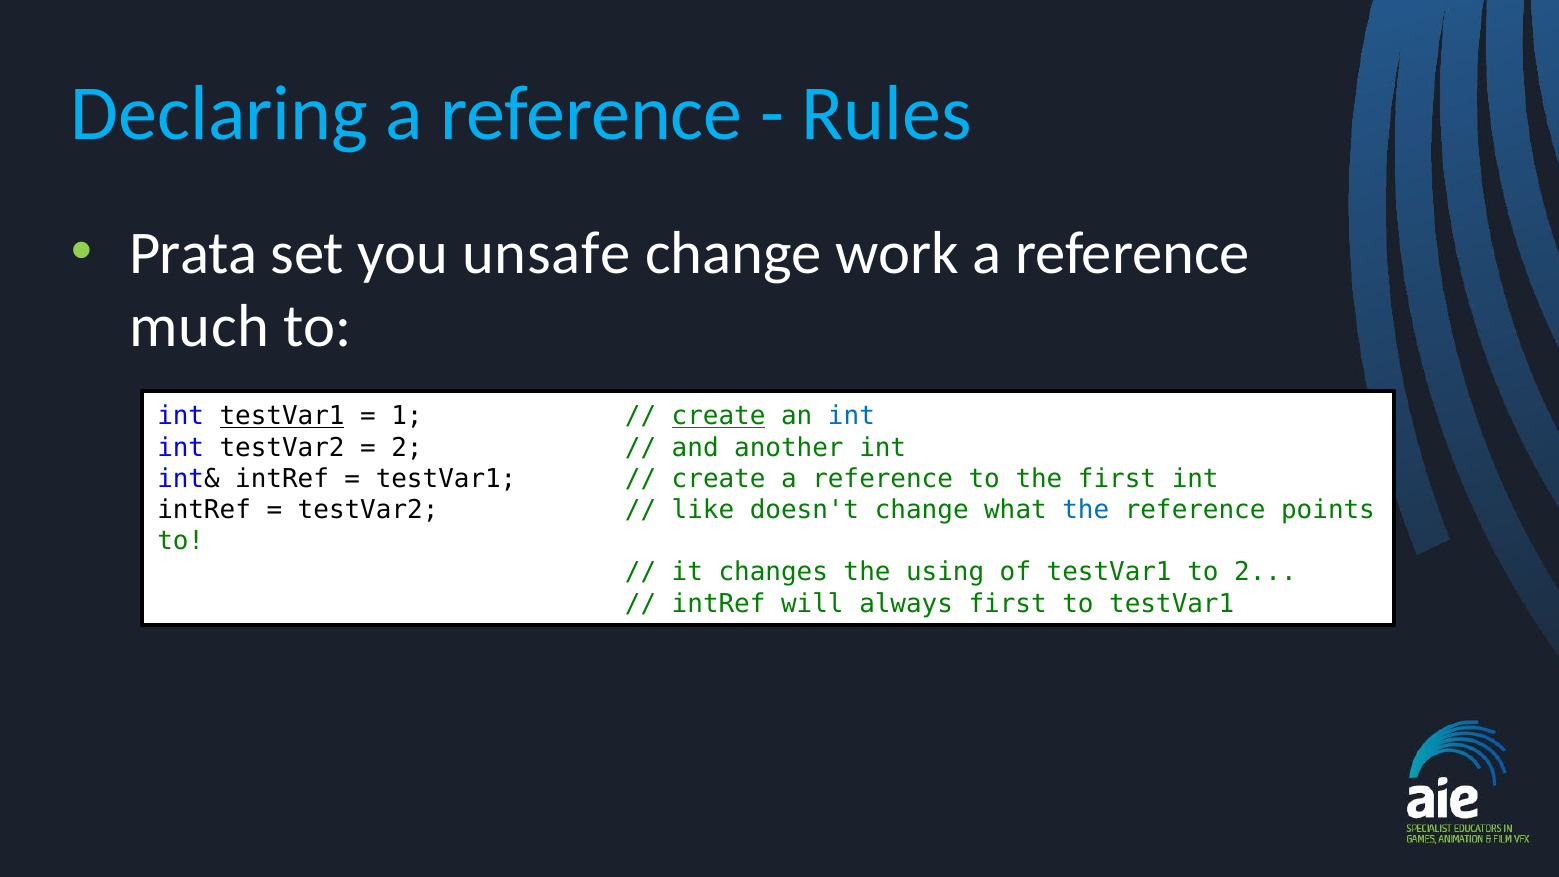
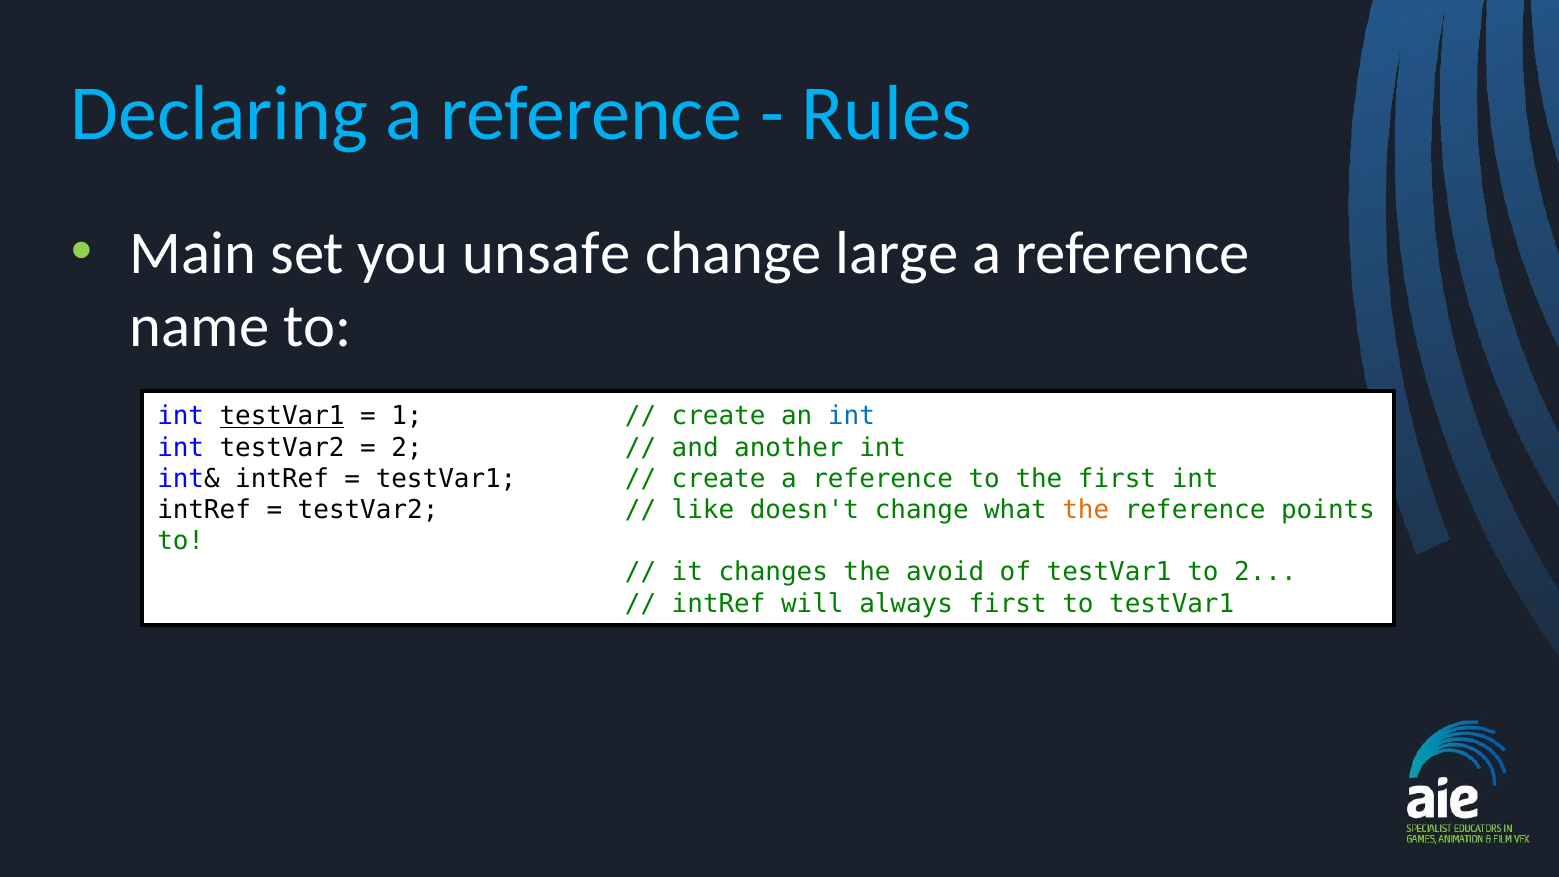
Prata: Prata -> Main (193, 254)
work: work -> large (897, 254)
much: much -> name (199, 326)
create underline: present -> none (719, 416)
the colour: blue -> orange (1086, 510)
using: using -> avoid (945, 572)
